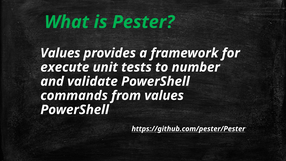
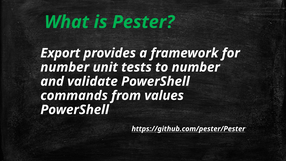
Values: Values -> Export (60, 53)
execute: execute -> number (65, 67)
